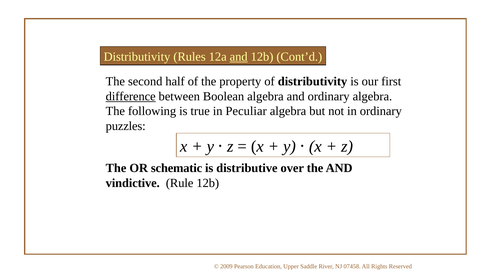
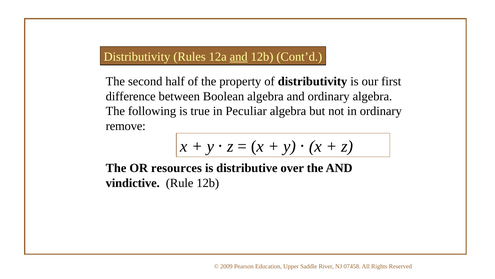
difference underline: present -> none (131, 96)
puzzles: puzzles -> remove (126, 126)
schematic: schematic -> resources (176, 168)
